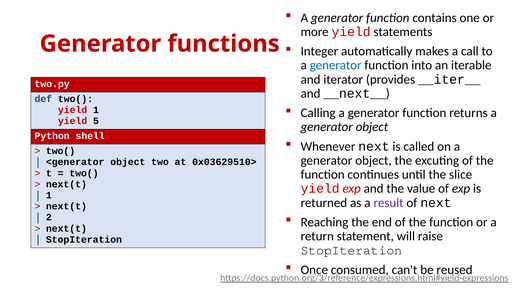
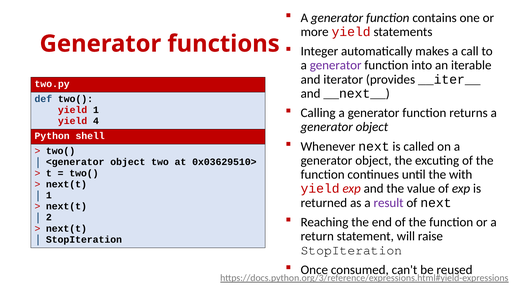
generator colour: blue -> purple (336, 65)
5: 5 -> 4 (96, 121)
slice: slice -> with (461, 174)
